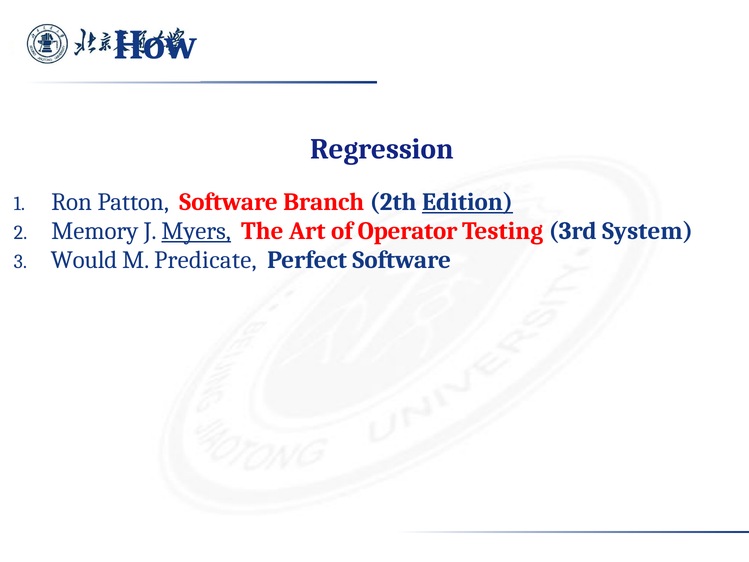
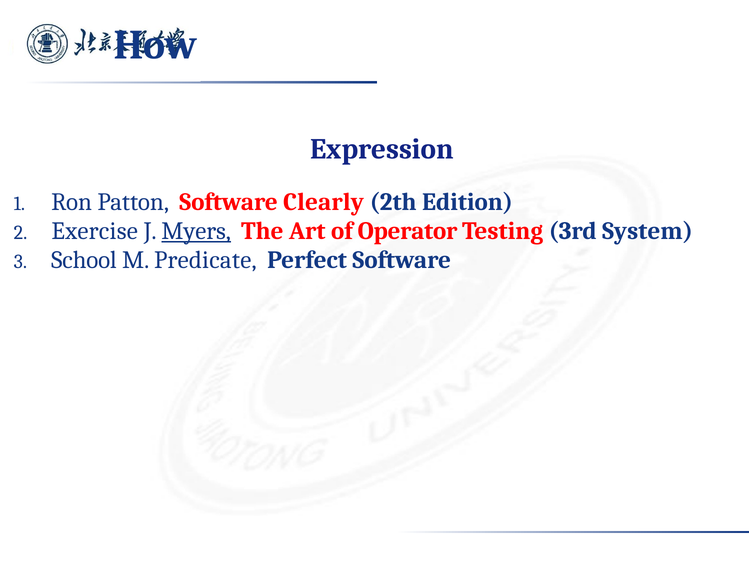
Regression: Regression -> Expression (382, 149)
Branch: Branch -> Clearly (324, 202)
Edition underline: present -> none (468, 202)
Memory: Memory -> Exercise (95, 231)
Would: Would -> School (84, 260)
